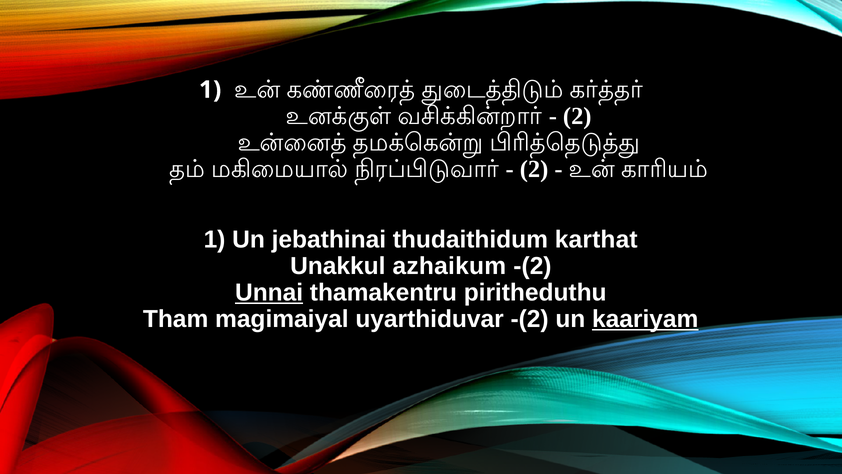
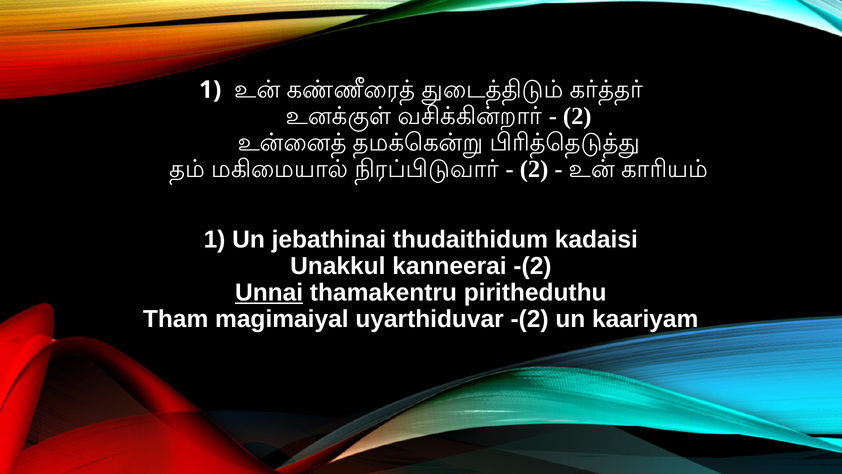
karthat: karthat -> kadaisi (596, 240)
azhaikum: azhaikum -> kanneerai (449, 266)
kaariyam underline: present -> none (645, 319)
